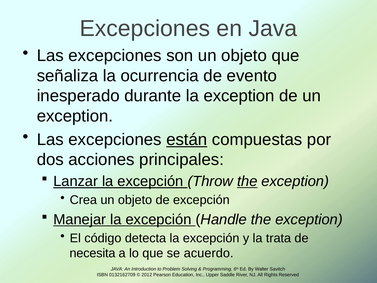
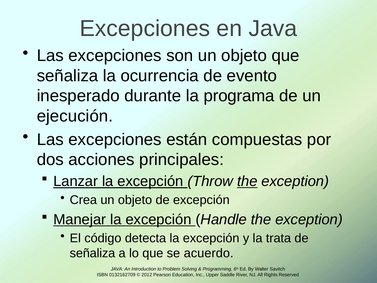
la exception: exception -> programa (239, 96)
exception: exception -> ejecución (75, 116)
están underline: present -> none (187, 139)
necesita: necesita -> señaliza (92, 253)
